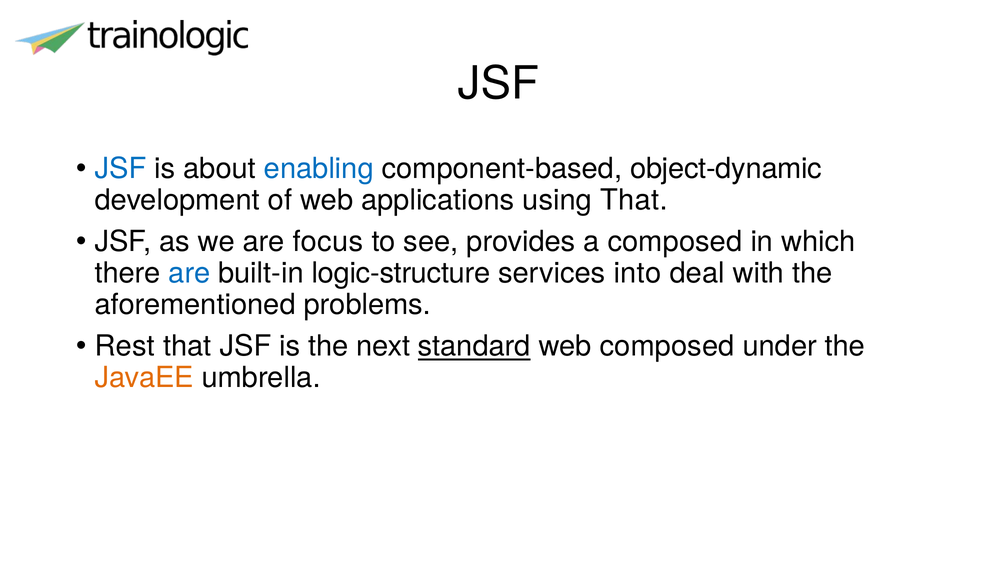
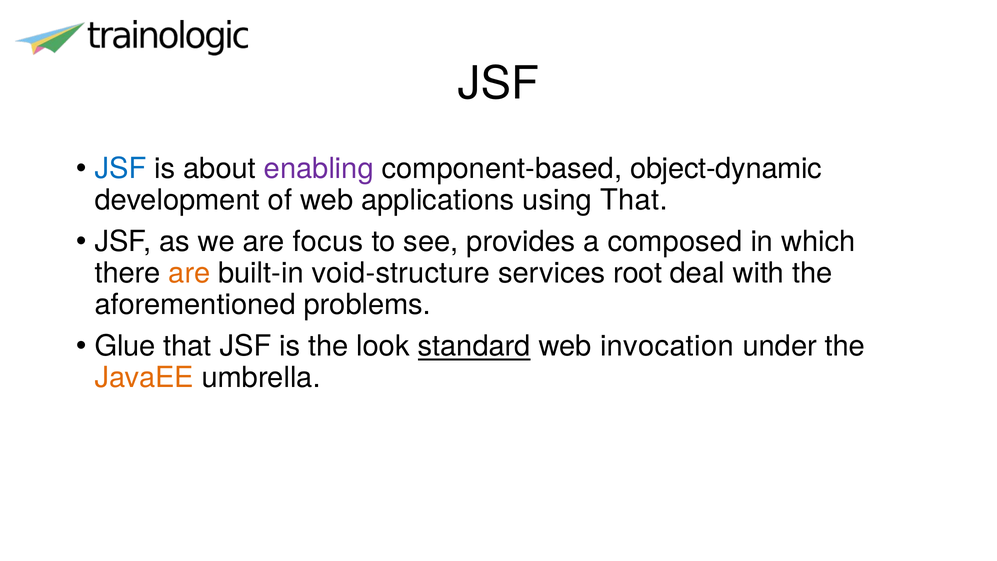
enabling colour: blue -> purple (319, 169)
are colour: blue -> orange (189, 273)
logic-structure: logic-structure -> void-structure (401, 273)
into: into -> root (638, 273)
Rest: Rest -> Glue (125, 346)
next: next -> look (383, 346)
web composed: composed -> invocation (667, 346)
